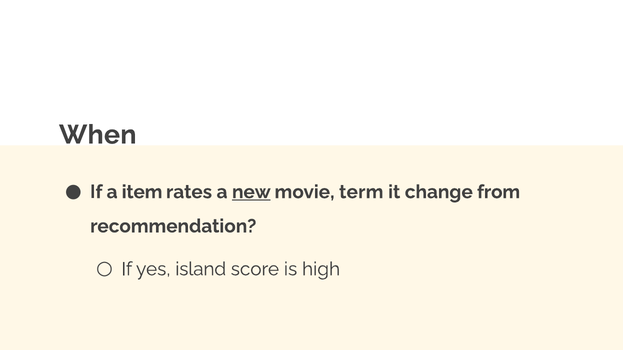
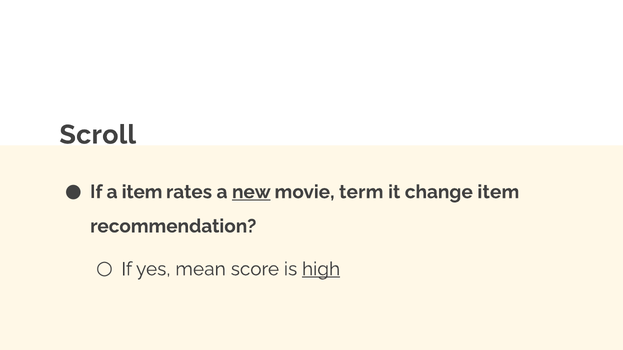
When: When -> Scroll (98, 135)
change from: from -> item (498, 192)
island: island -> mean (201, 269)
high underline: none -> present (321, 269)
